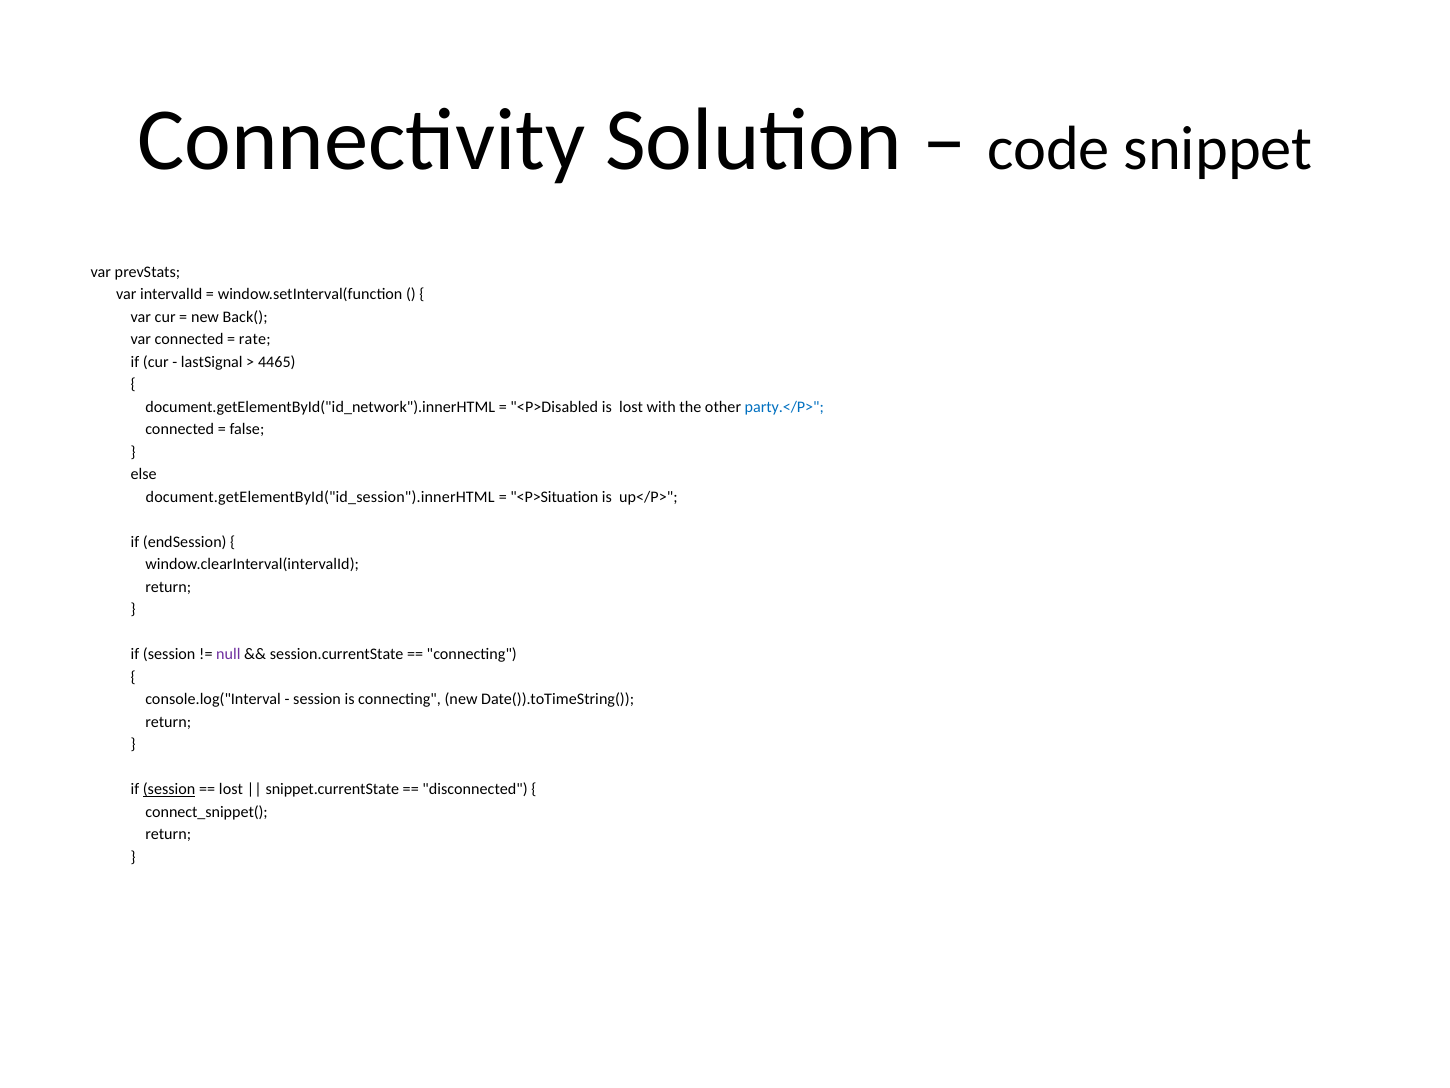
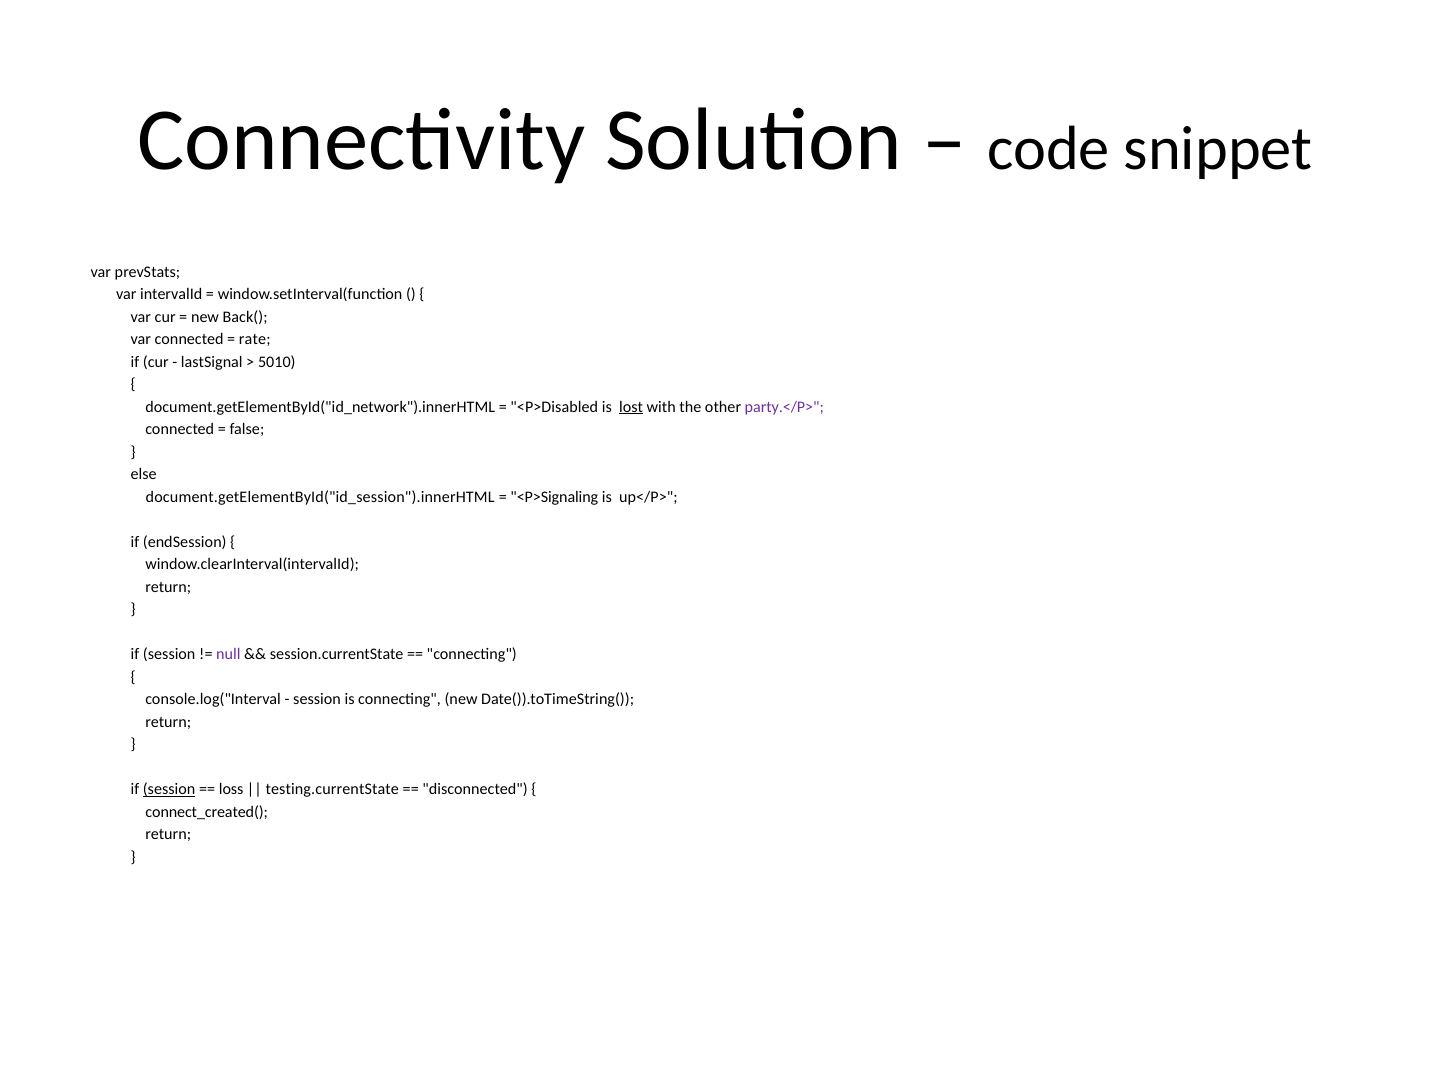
4465: 4465 -> 5010 (277, 362)
lost underline: none -> present (631, 407)
party.</P> colour: blue -> purple (784, 407)
<P>Situation: <P>Situation -> <P>Signaling (554, 497)
lost: lost -> loss (231, 789)
snippet.currentState: snippet.currentState -> testing.currentState (332, 789)
connect_snippet(: connect_snippet( -> connect_created( (207, 812)
